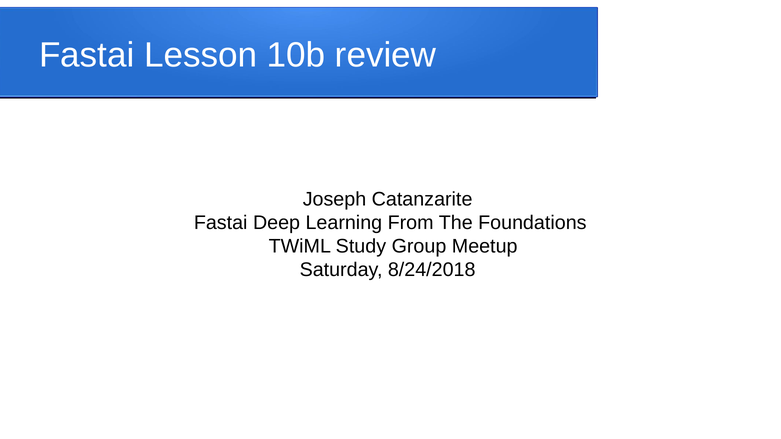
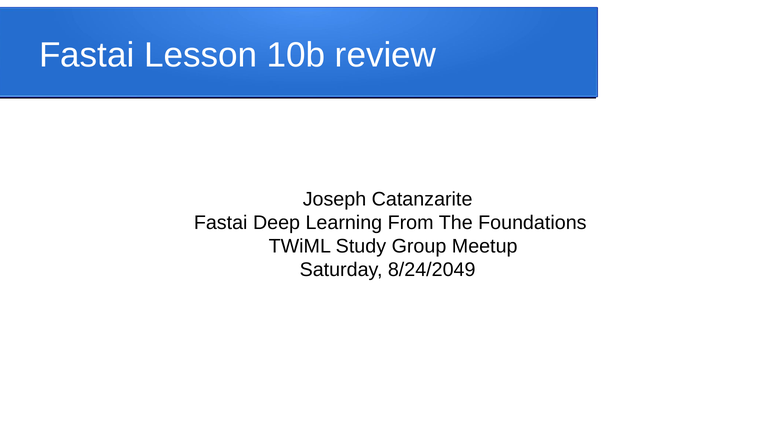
8/24/2018: 8/24/2018 -> 8/24/2049 (432, 270)
